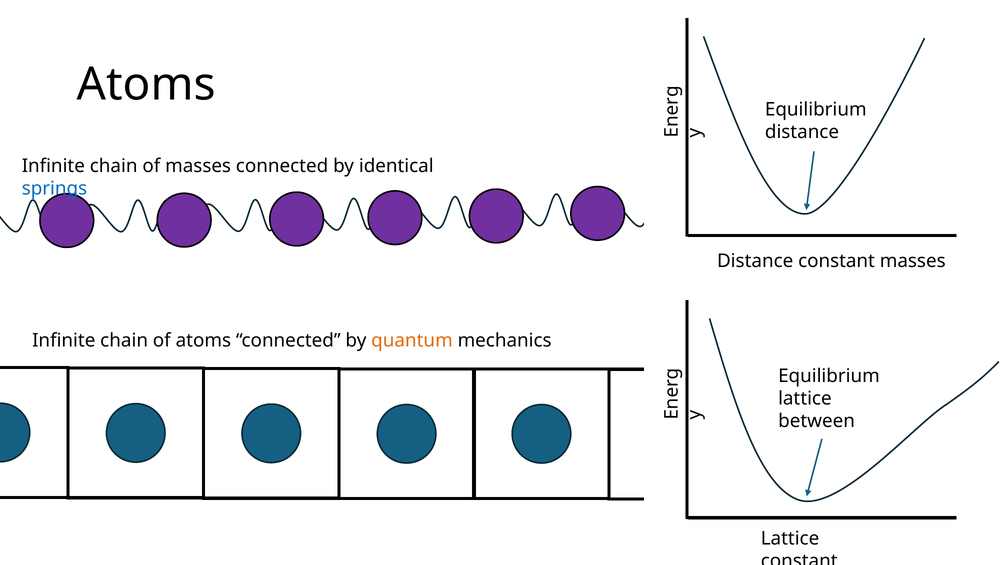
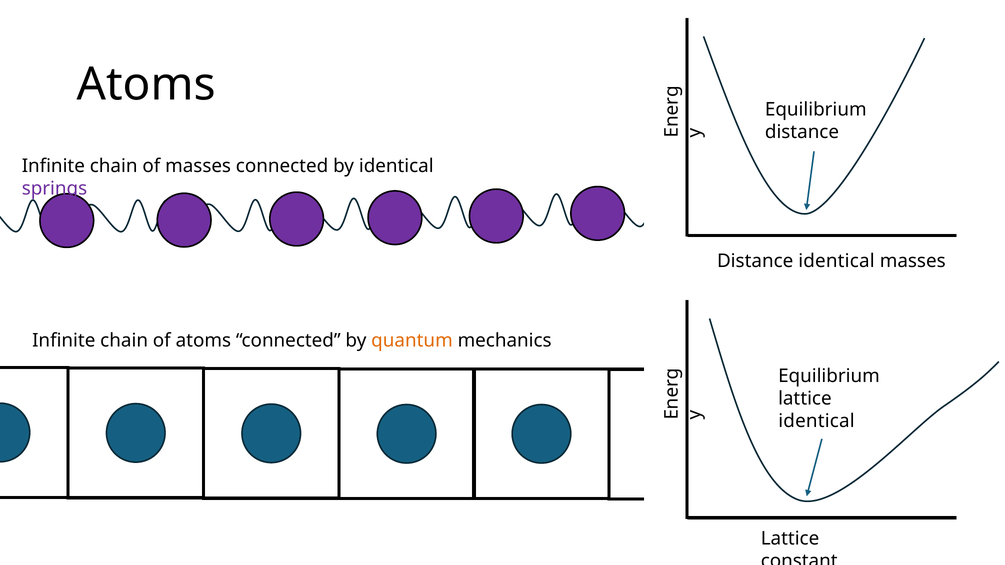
springs colour: blue -> purple (54, 189)
Distance constant: constant -> identical (836, 261)
between: between -> identical (817, 421)
